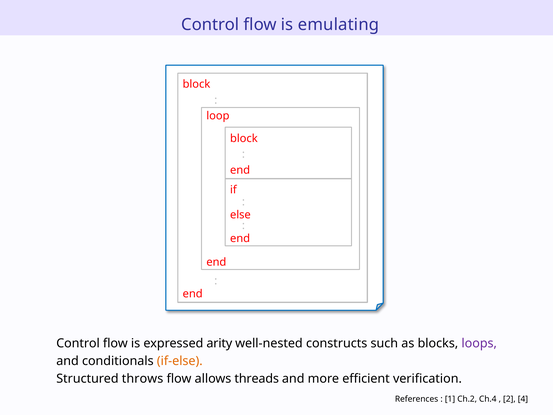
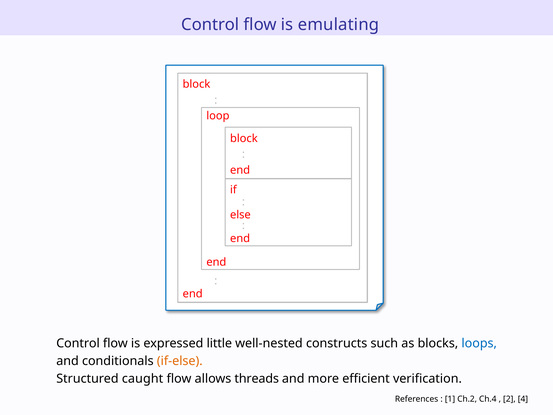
arity: arity -> little (219, 343)
loops colour: purple -> blue (479, 343)
throws: throws -> caught (143, 378)
